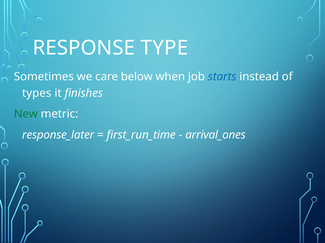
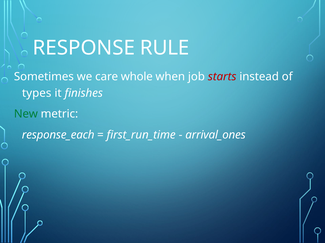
TYPE: TYPE -> RULE (165, 48)
below: below -> whole (137, 77)
starts colour: blue -> red (222, 77)
response_later: response_later -> response_each (58, 135)
